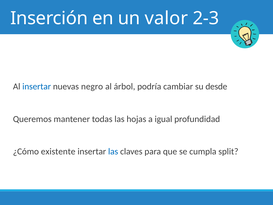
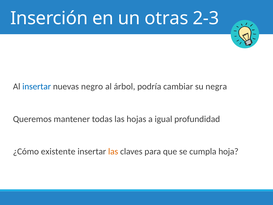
valor: valor -> otras (166, 18)
desde: desde -> negra (216, 86)
las colour: blue -> orange (113, 151)
split: split -> hoja (228, 151)
